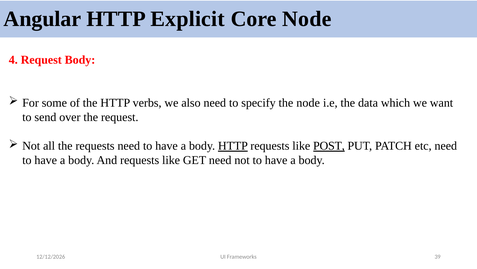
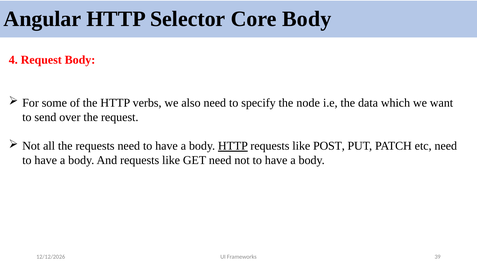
Explicit: Explicit -> Selector (188, 19)
Core Node: Node -> Body (307, 19)
POST underline: present -> none (329, 146)
